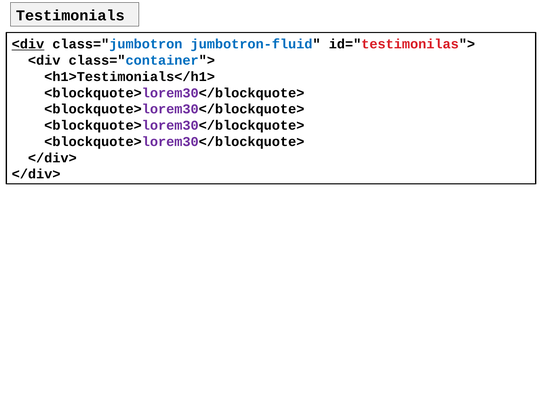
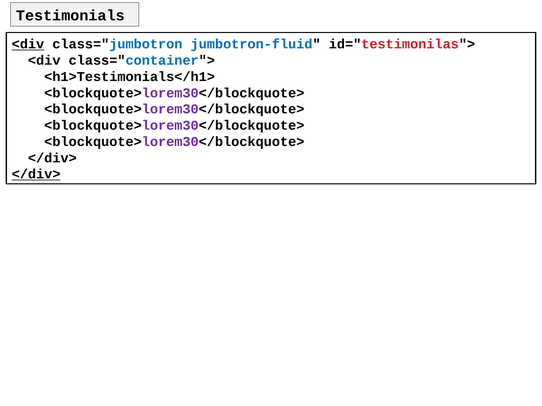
</div> underline: none -> present (36, 174)
